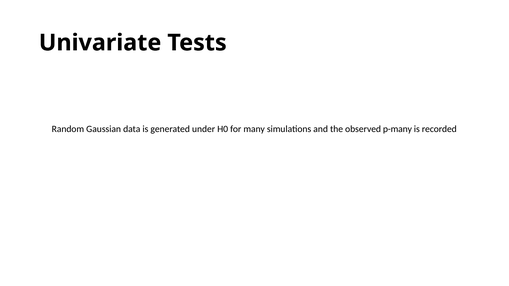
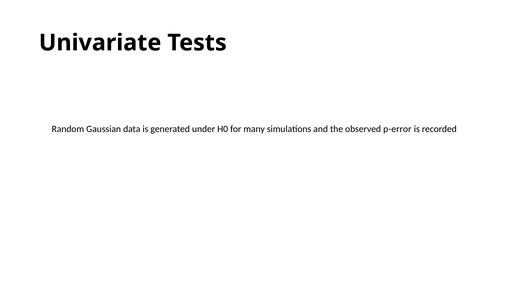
p-many: p-many -> p-error (397, 129)
